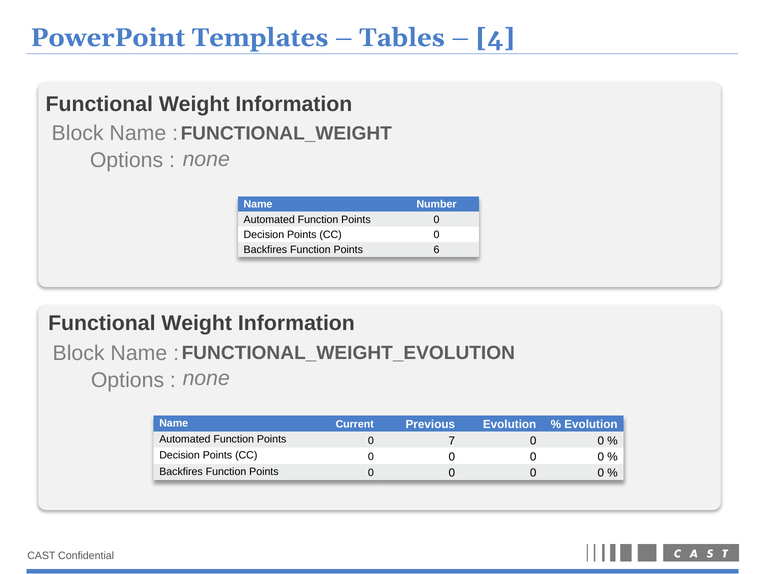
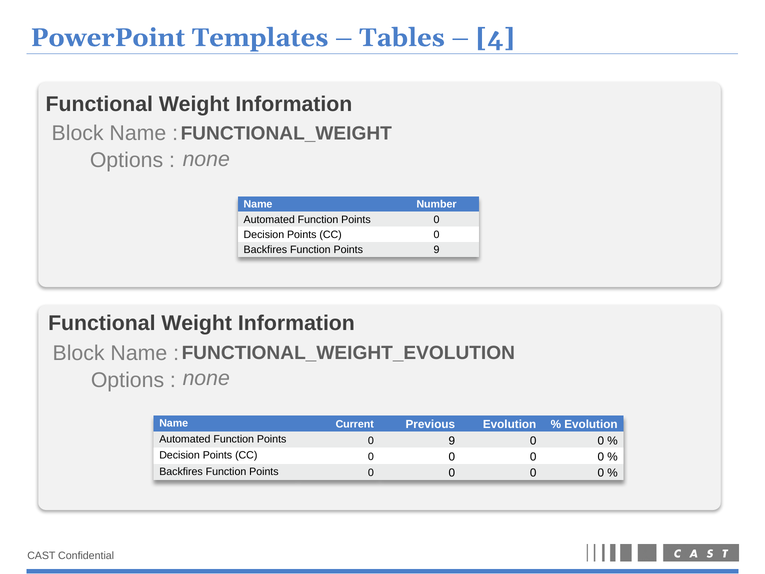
Points 6: 6 -> 9 (437, 250)
0 7: 7 -> 9 (452, 441)
